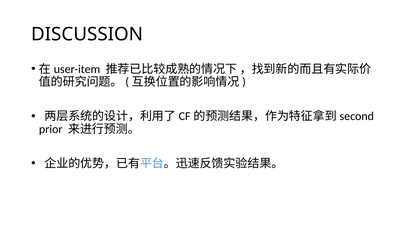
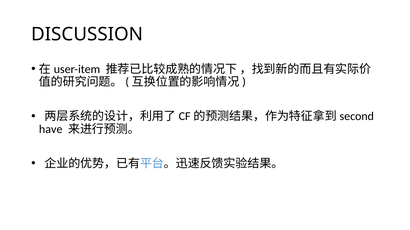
prior: prior -> have (51, 130)
